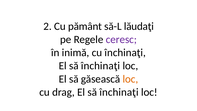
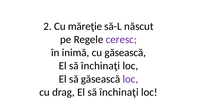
pământ: pământ -> măreţie (85, 26)
lăudaţi: lăudaţi -> născut (139, 26)
cu închinaţi: închinaţi -> găsească (125, 53)
loc colour: orange -> purple (130, 79)
